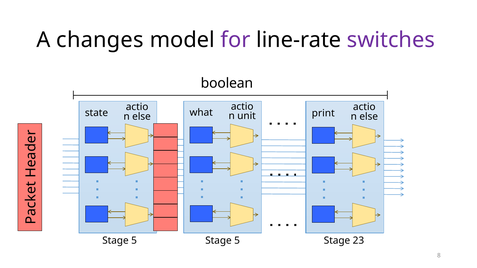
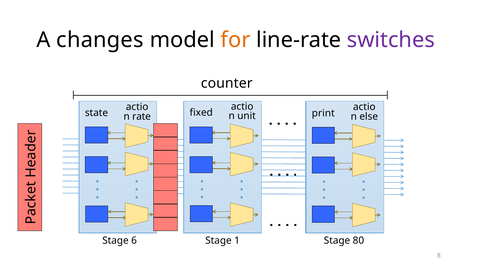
for colour: purple -> orange (236, 40)
boolean: boolean -> counter (227, 83)
what: what -> fixed (201, 113)
else: else -> rate (142, 117)
5: 5 -> 6 (134, 241)
5: 5 -> 1 (237, 241)
23: 23 -> 80 (358, 241)
